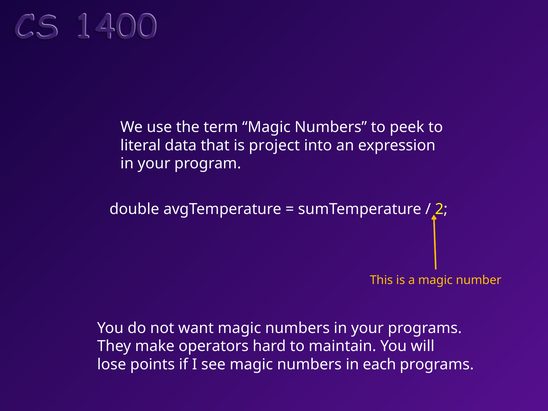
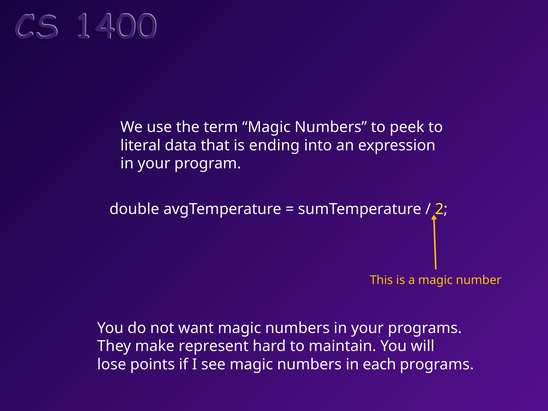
project: project -> ending (274, 145)
operators: operators -> represent (214, 346)
